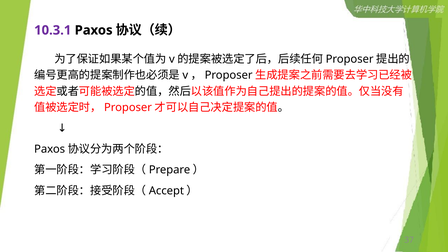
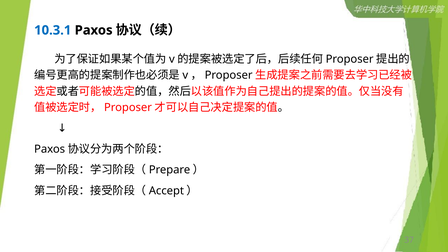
10.3.1 colour: purple -> blue (53, 30)
